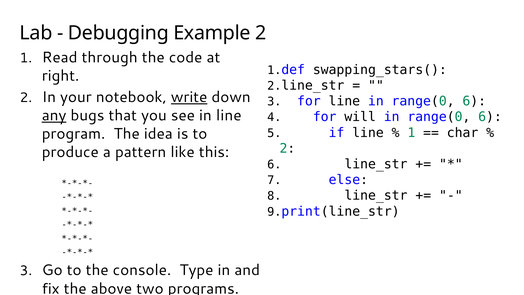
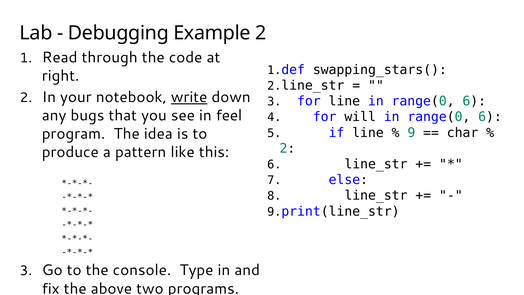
any underline: present -> none (54, 115)
in line: line -> feel (229, 115)
1: 1 -> 9 (411, 133)
